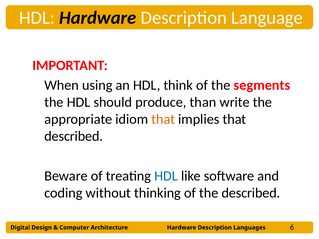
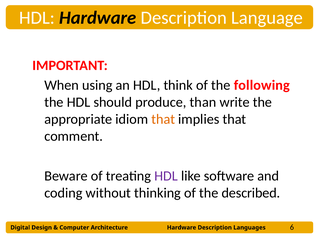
segments: segments -> following (262, 85)
described: described -> comment (74, 136)
HDL colour: blue -> purple (166, 176)
